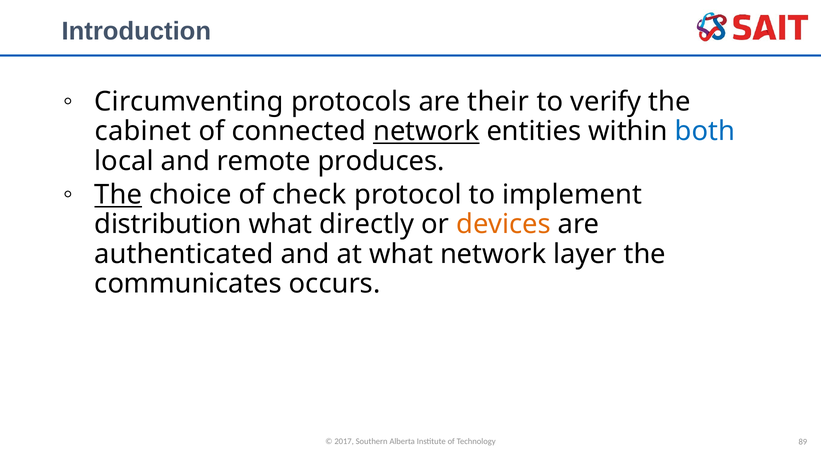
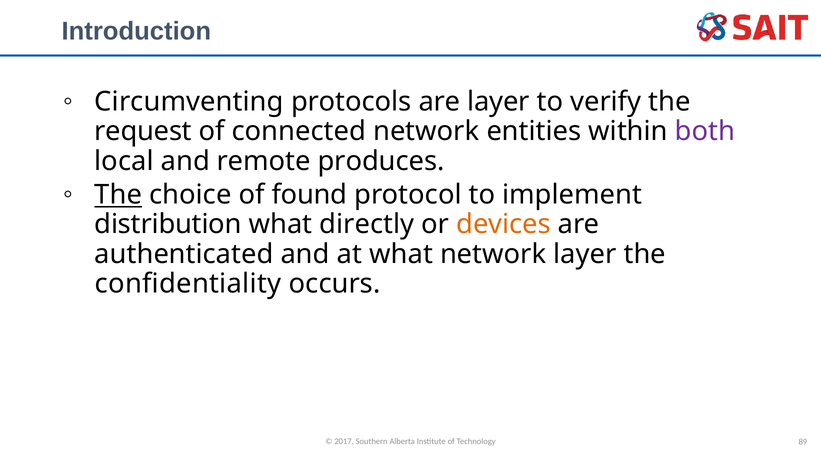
are their: their -> layer (498, 102)
cabinet: cabinet -> request (143, 131)
network underline: present -> none (426, 131)
both colour: blue -> purple (705, 131)
check: check -> found (309, 195)
communicates: communicates -> confidentiality (188, 283)
